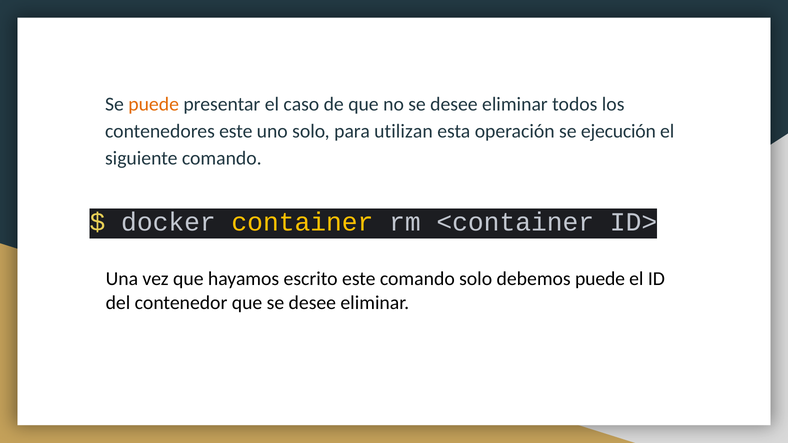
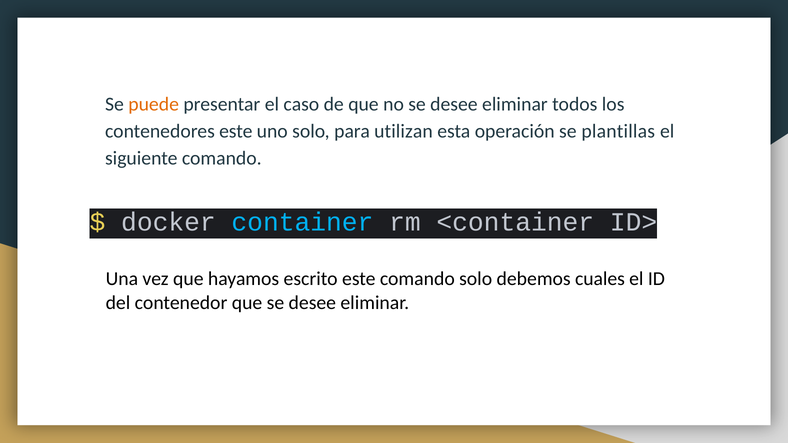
ejecución: ejecución -> plantillas (618, 131)
container colour: yellow -> light blue (302, 222)
debemos puede: puede -> cuales (600, 279)
